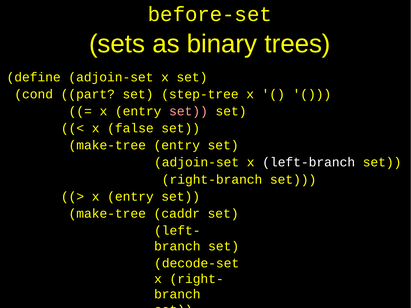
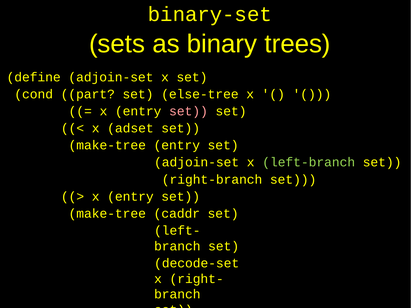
before-set: before-set -> binary-set (210, 14)
step-tree: step-tree -> else-tree (200, 94)
false: false -> adset (130, 128)
left-branch colour: white -> light green (309, 162)
